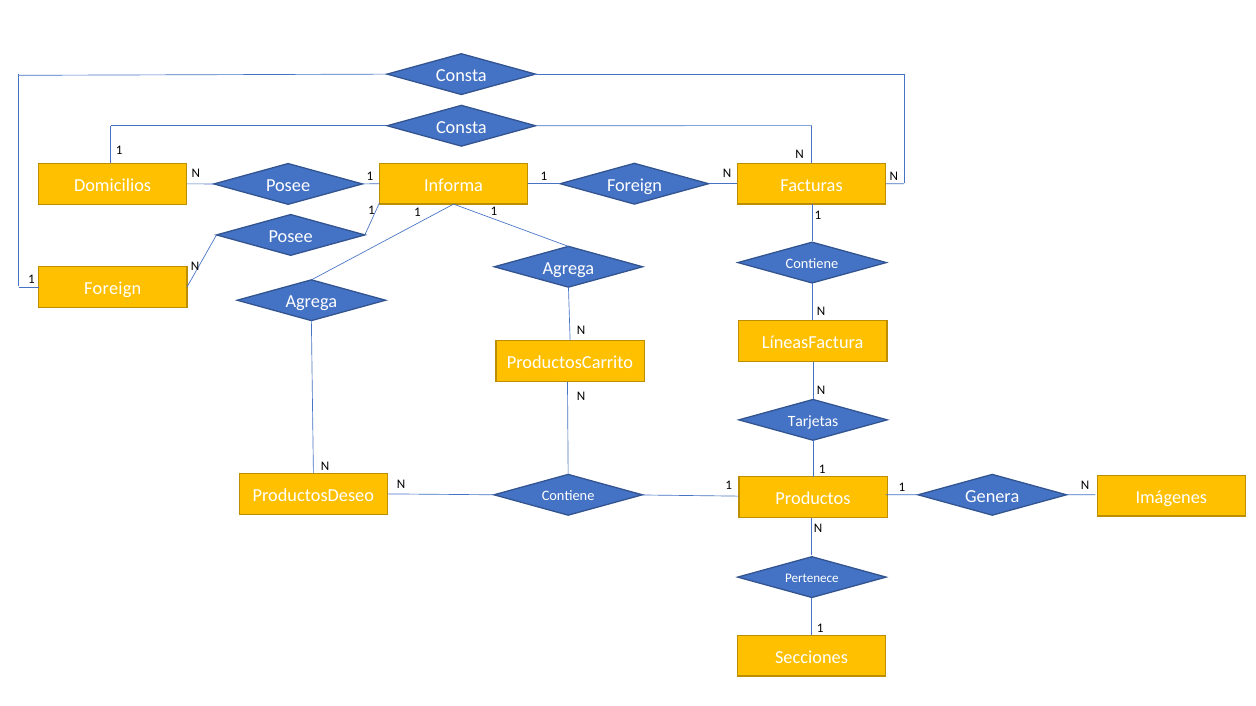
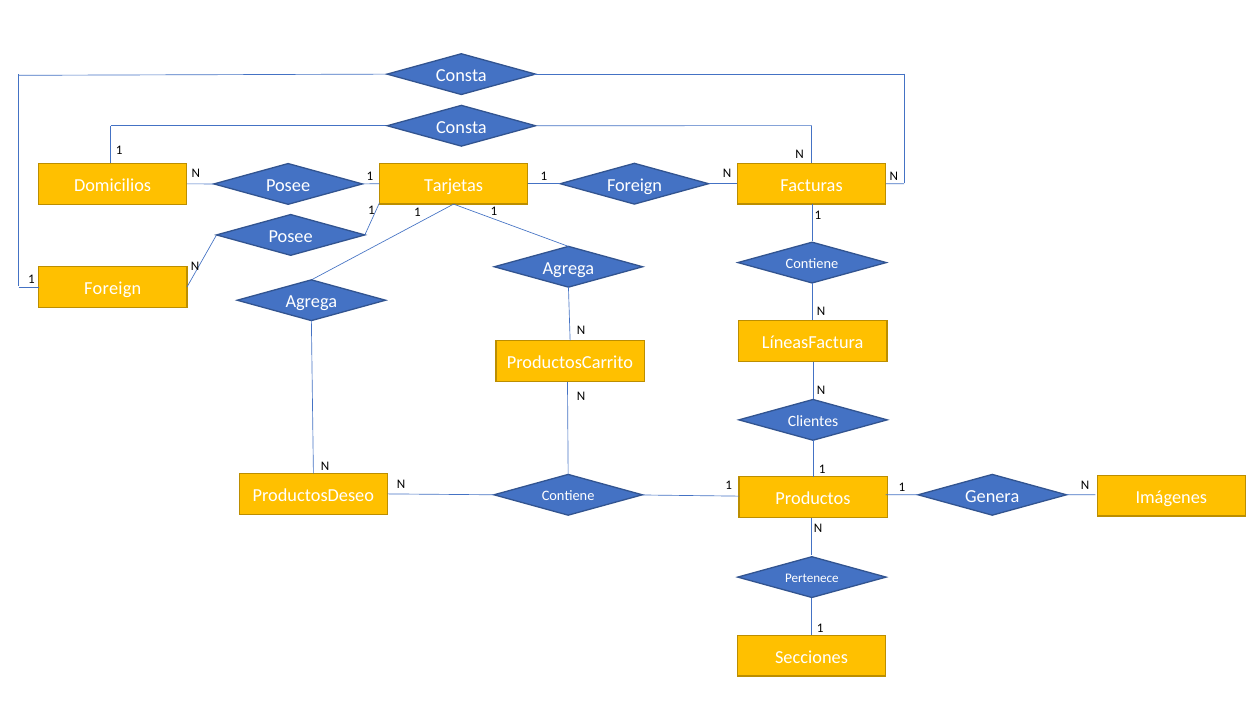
Informa: Informa -> Tarjetas (454, 185)
Tarjetas: Tarjetas -> Clientes (813, 421)
